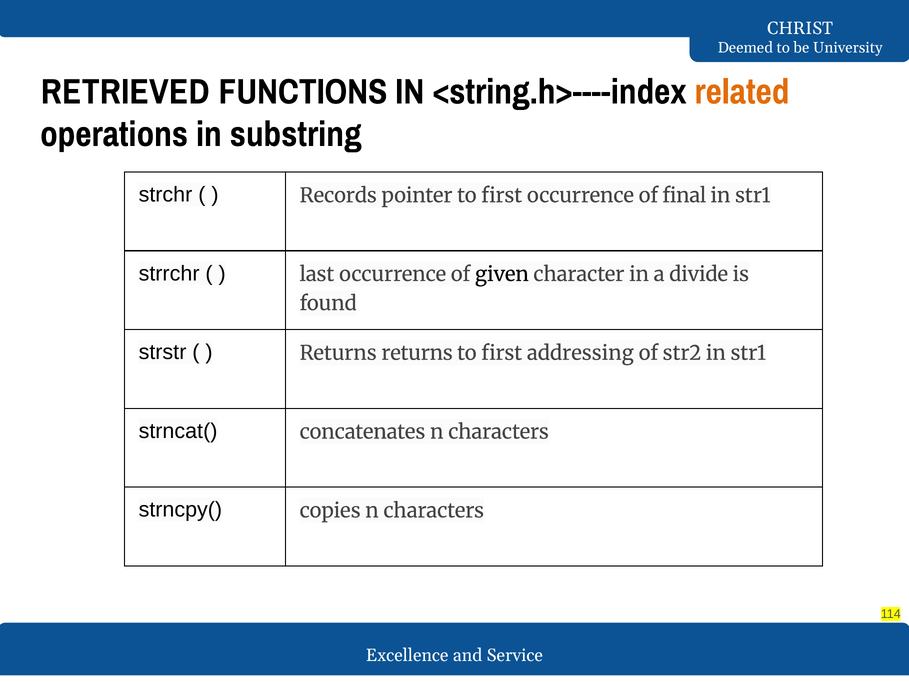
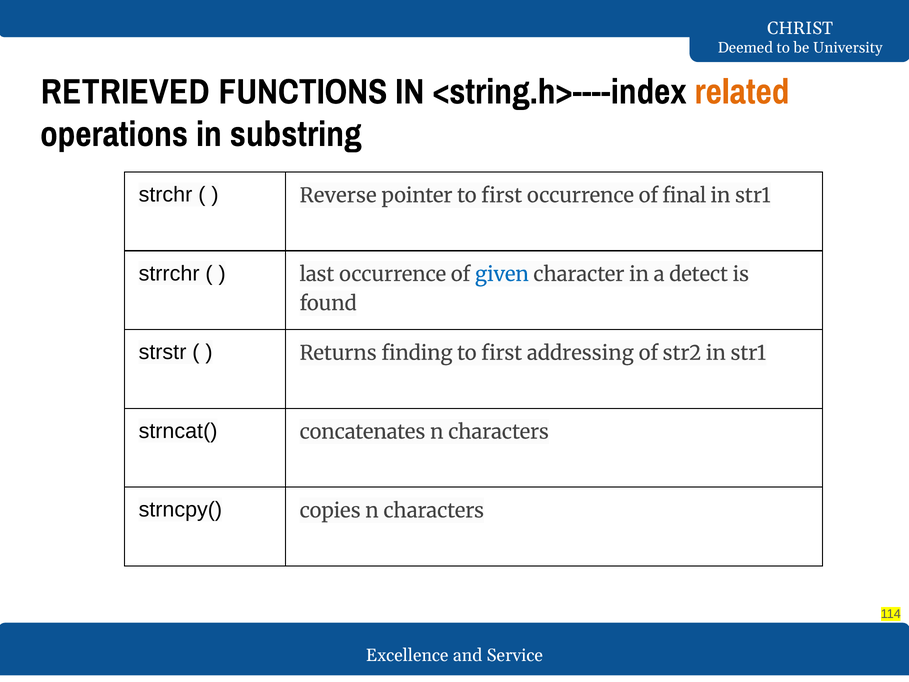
Records: Records -> Reverse (338, 196)
given colour: black -> blue (502, 274)
divide: divide -> detect (699, 274)
Returns returns: returns -> finding (417, 353)
